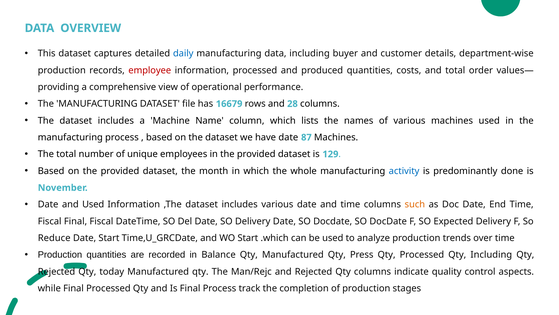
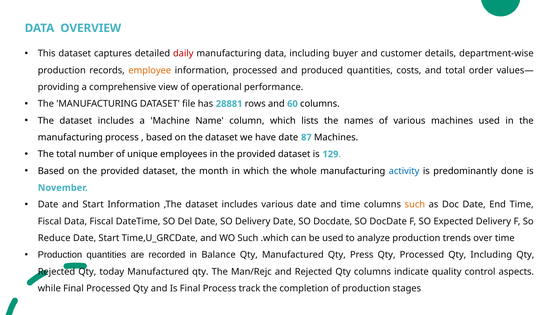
daily colour: blue -> red (183, 53)
employee colour: red -> orange (150, 70)
16679: 16679 -> 28881 (229, 104)
28: 28 -> 60 (292, 104)
and Used: Used -> Start (93, 204)
Fiscal Final: Final -> Data (76, 221)
WO Start: Start -> Such (248, 238)
